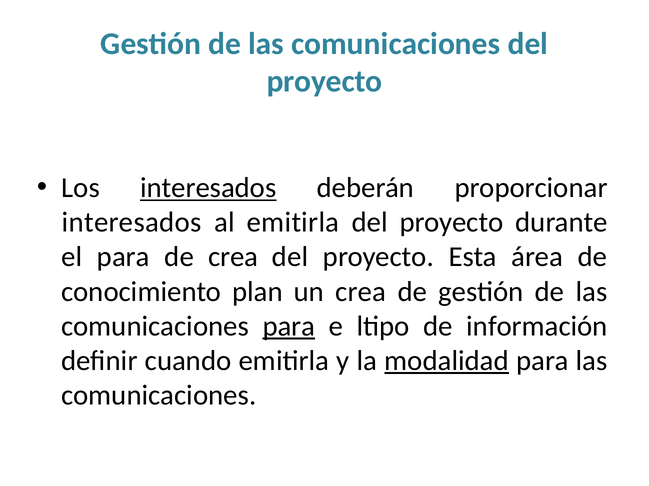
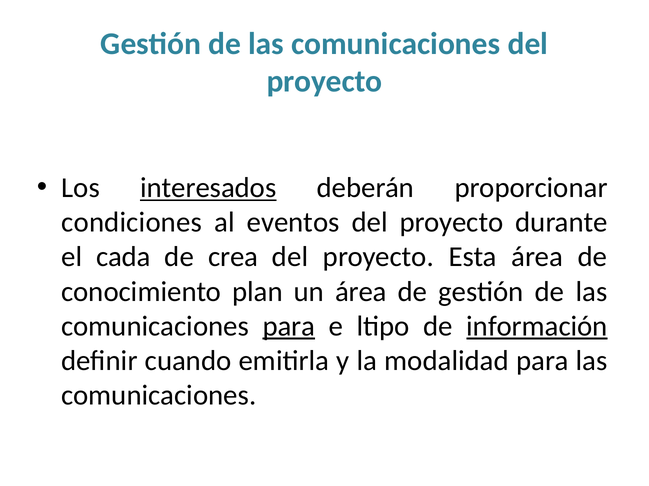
interesados: interesados -> condiciones (132, 223)
al emitirla: emitirla -> eventos (293, 223)
el para: para -> cada (123, 257)
un crea: crea -> área (361, 292)
información underline: none -> present (537, 327)
modalidad underline: present -> none (447, 361)
